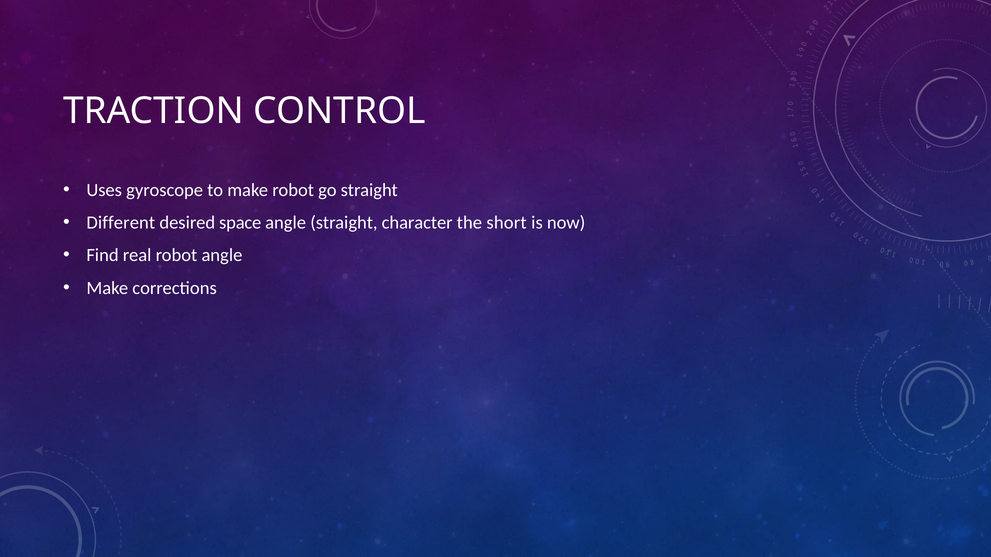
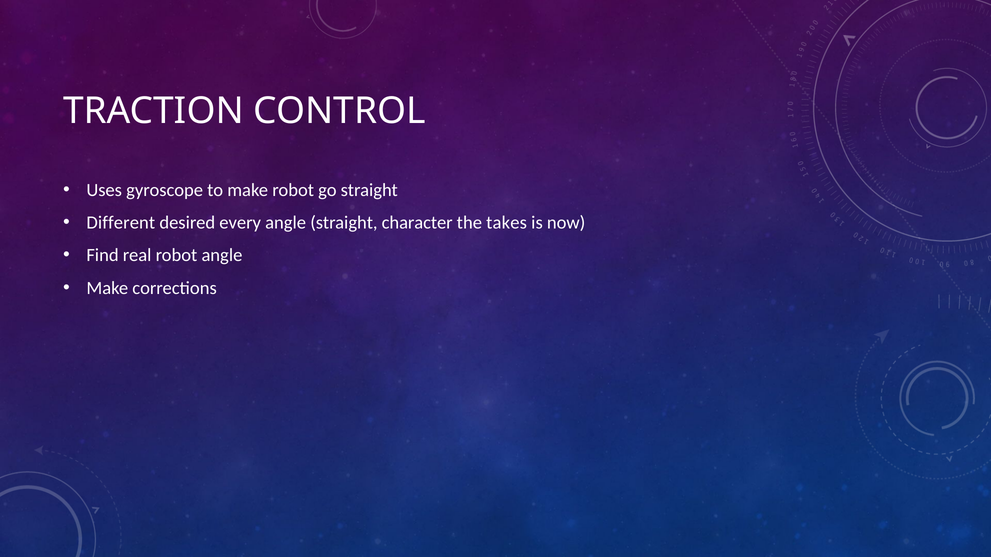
space: space -> every (240, 223)
short: short -> takes (507, 223)
